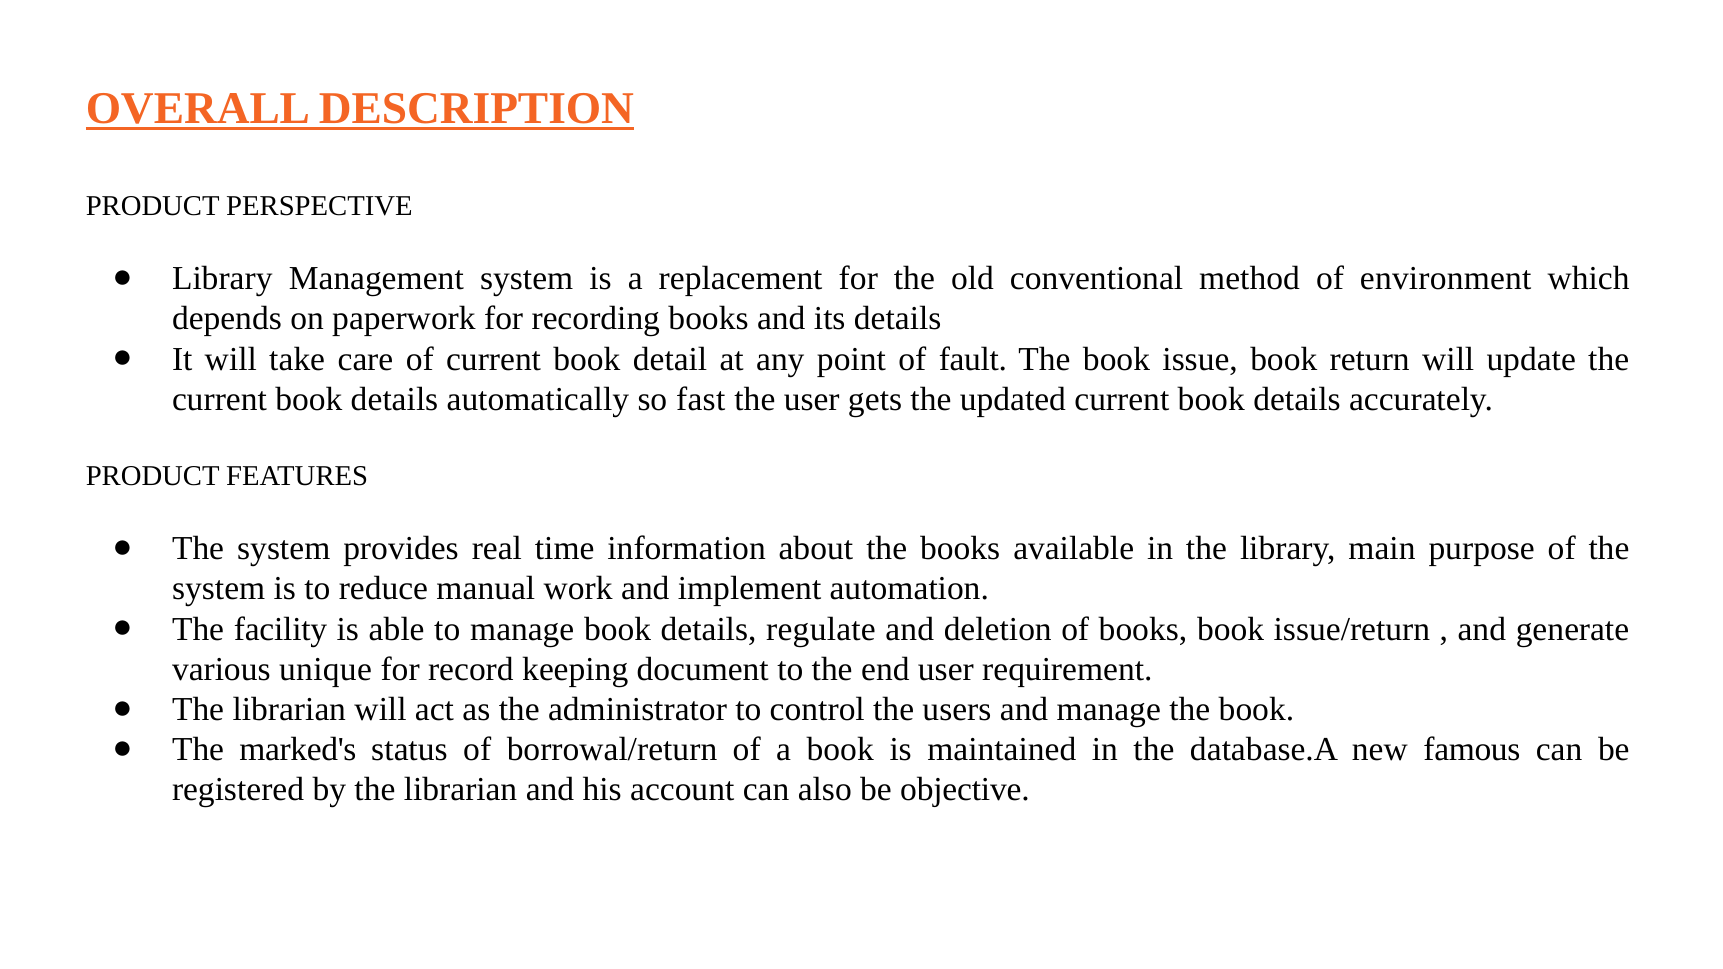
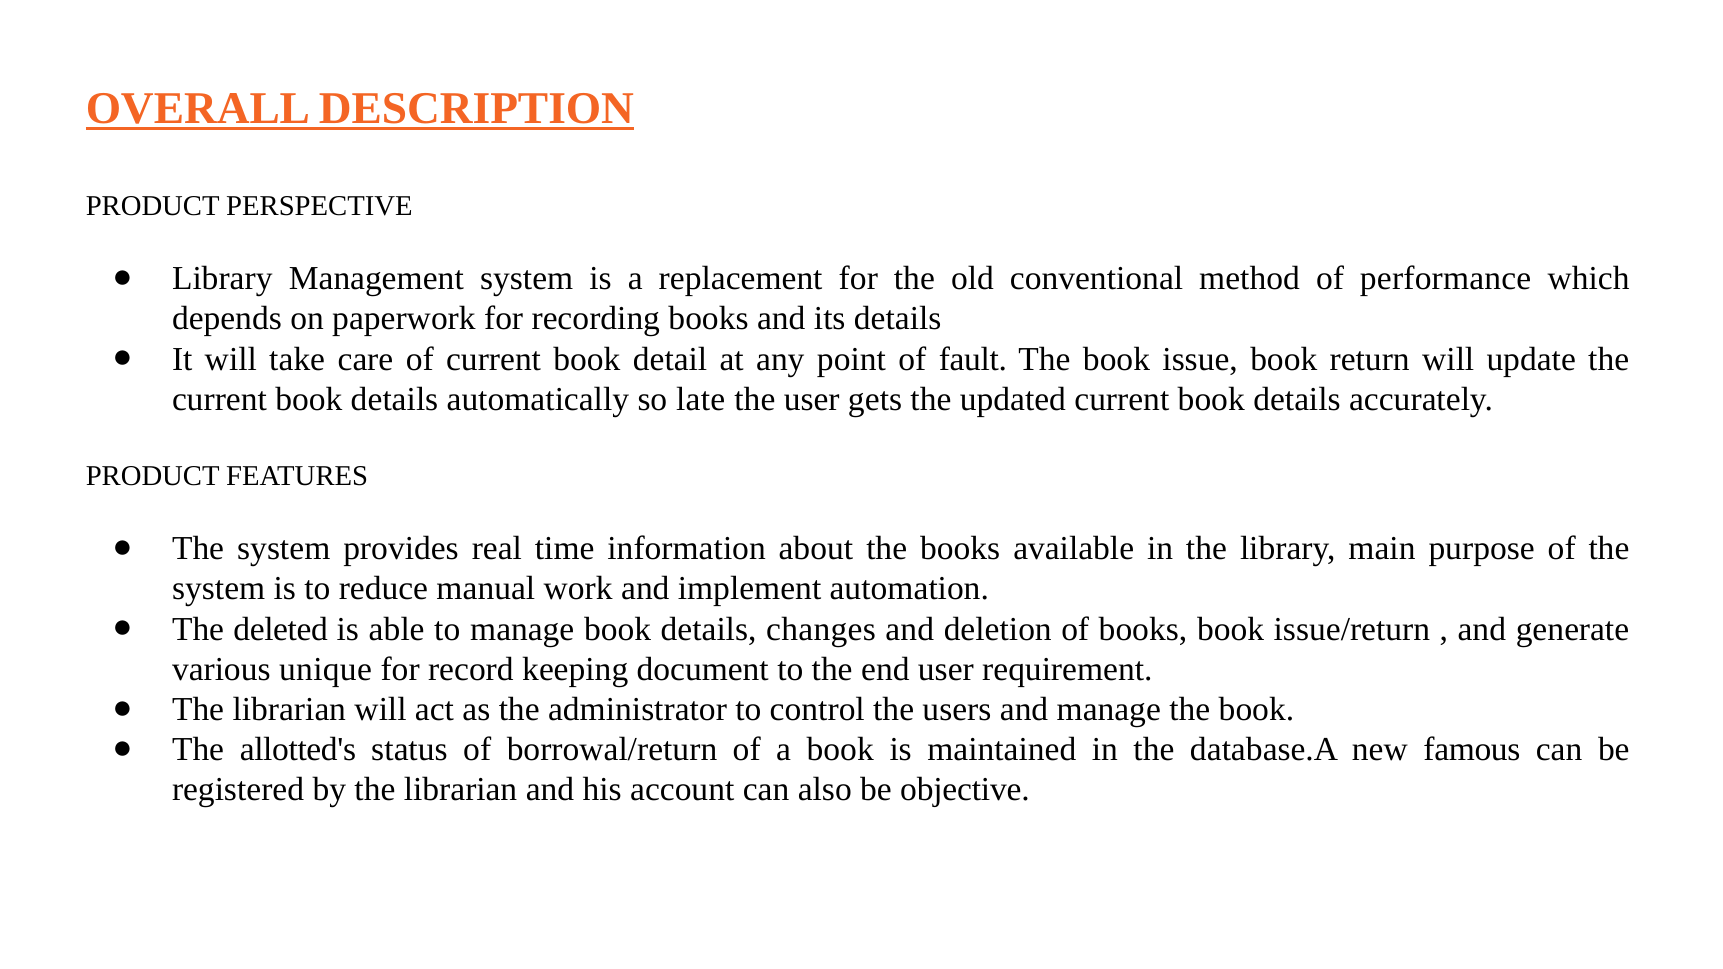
environment: environment -> performance (1446, 279)
fast: fast -> late (701, 399)
facility: facility -> deleted (281, 629)
regulate: regulate -> changes (821, 629)
marked's: marked's -> allotted's (298, 750)
